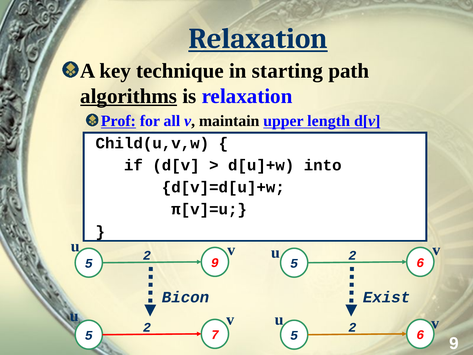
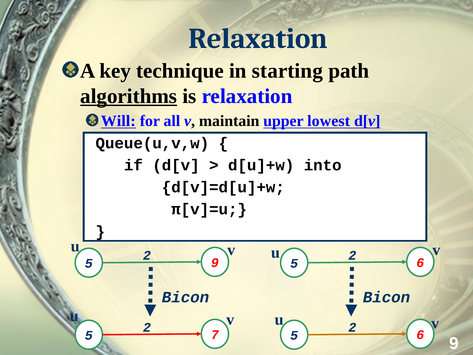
Relaxation underline: present -> none (258, 39)
Prof: Prof -> Will (118, 121)
length: length -> lowest (329, 121)
Child(u,v,w: Child(u,v,w -> Queue(u,v,w (152, 143)
Exist: Exist -> Bicon (387, 297)
